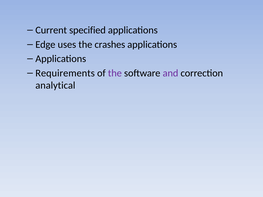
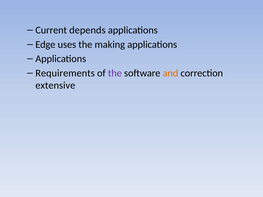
specified: specified -> depends (87, 30)
crashes: crashes -> making (110, 44)
and colour: purple -> orange (170, 73)
analytical: analytical -> extensive (55, 85)
